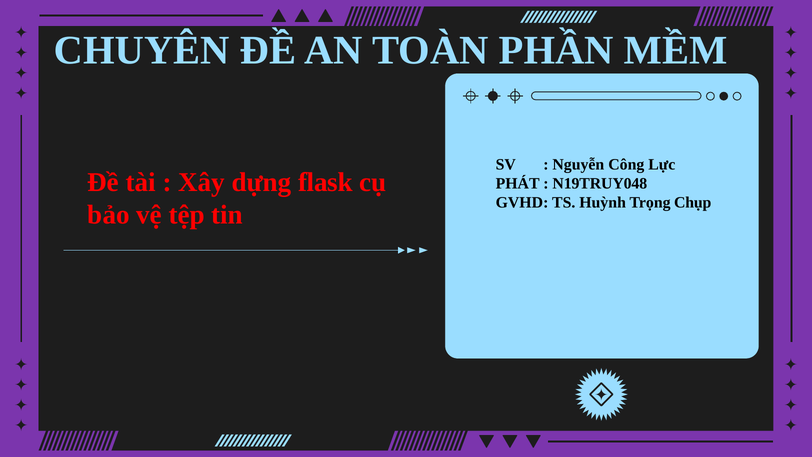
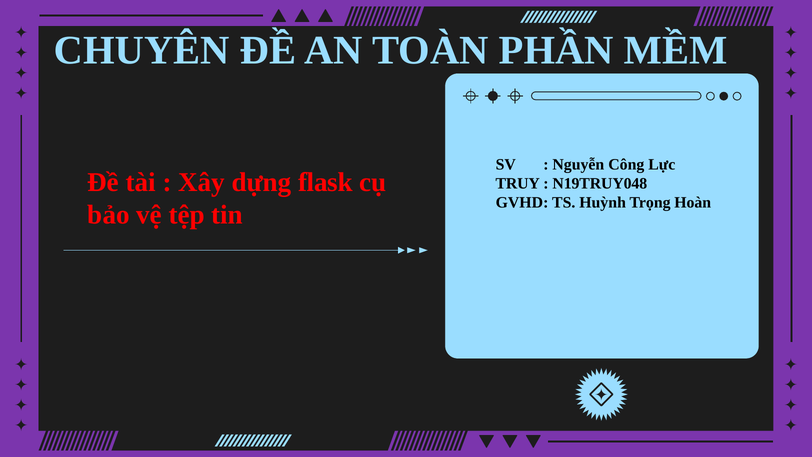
PHÁT: PHÁT -> TRUY (518, 184)
Chụp: Chụp -> Hoàn (693, 203)
